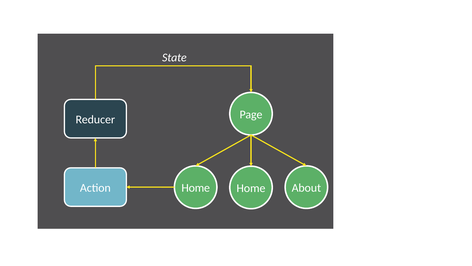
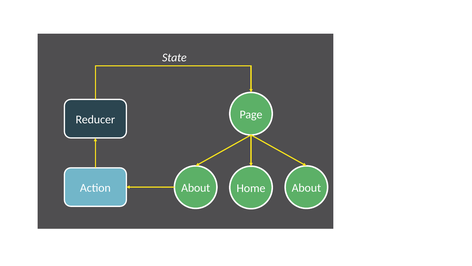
Home: Home -> About (196, 188)
